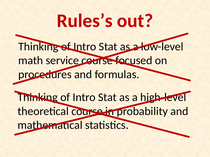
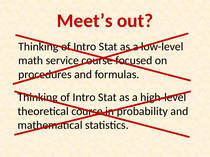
Rules’s: Rules’s -> Meet’s (85, 21)
